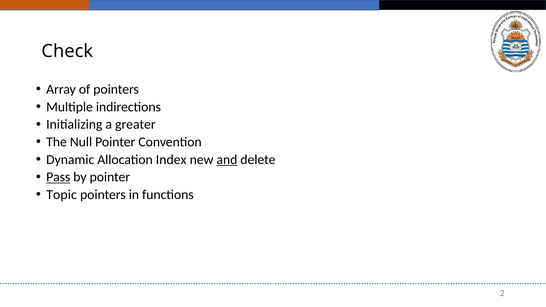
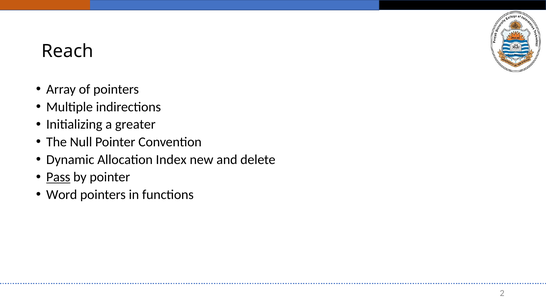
Check: Check -> Reach (67, 51)
and underline: present -> none (227, 160)
Topic: Topic -> Word (62, 195)
